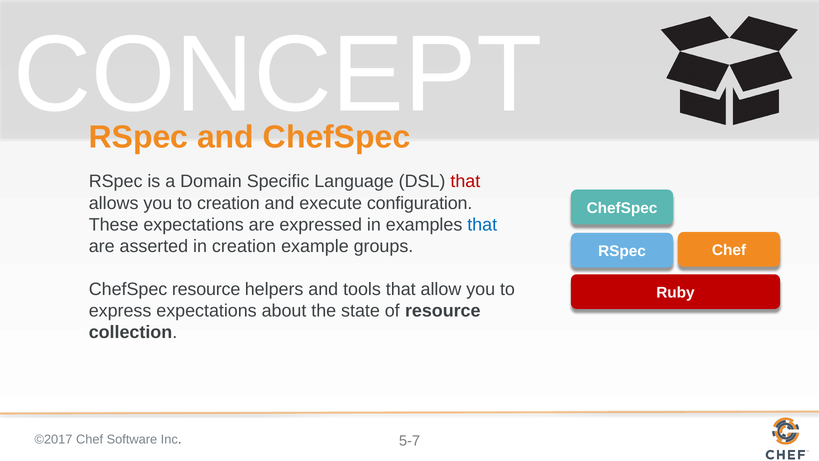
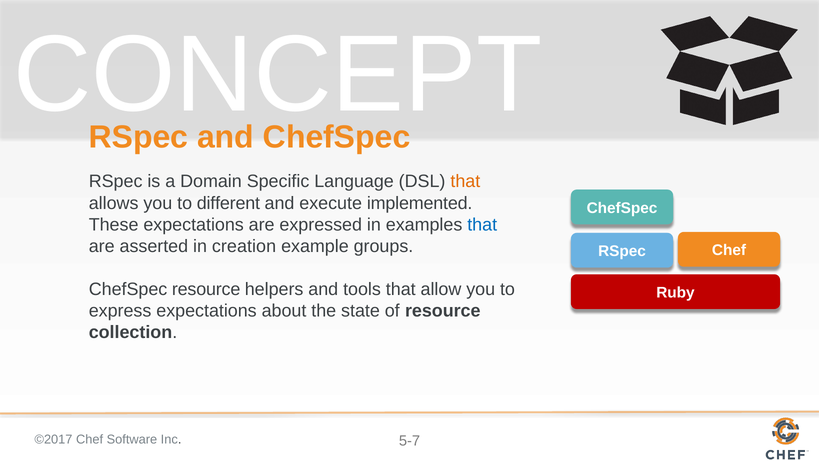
that colour: red -> orange (465, 181)
to creation: creation -> different (228, 203)
configuration: configuration -> implemented (420, 203)
